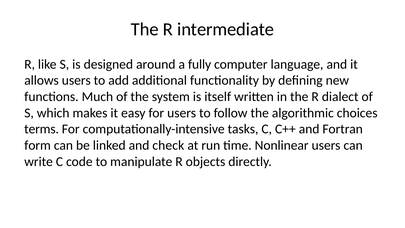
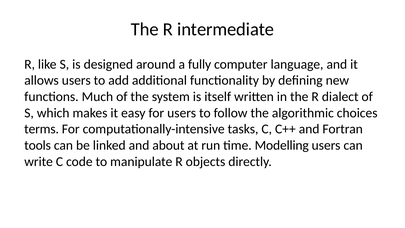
form: form -> tools (38, 145)
check: check -> about (168, 145)
Nonlinear: Nonlinear -> Modelling (282, 145)
